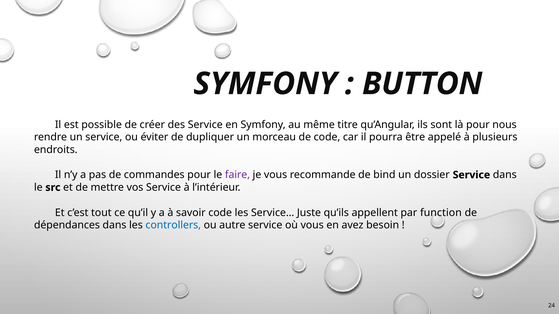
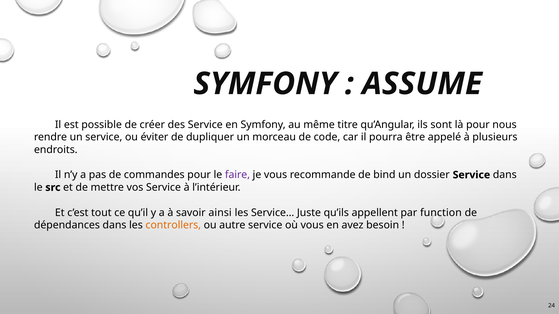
BUTTON: BUTTON -> ASSUME (422, 84)
savoir code: code -> ainsi (220, 213)
controllers colour: blue -> orange (173, 225)
